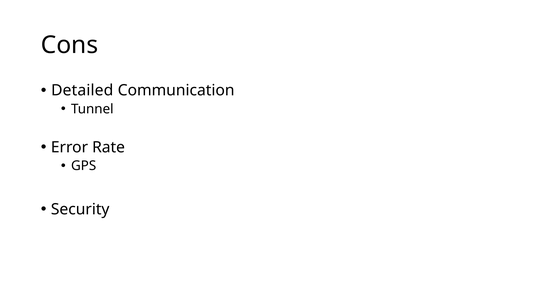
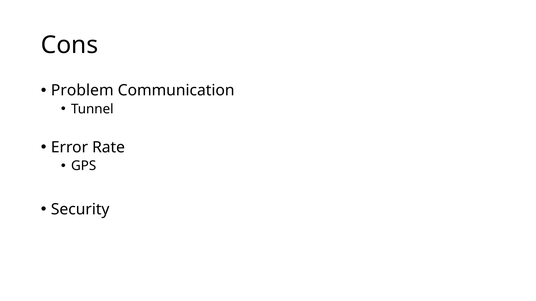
Detailed: Detailed -> Problem (82, 91)
